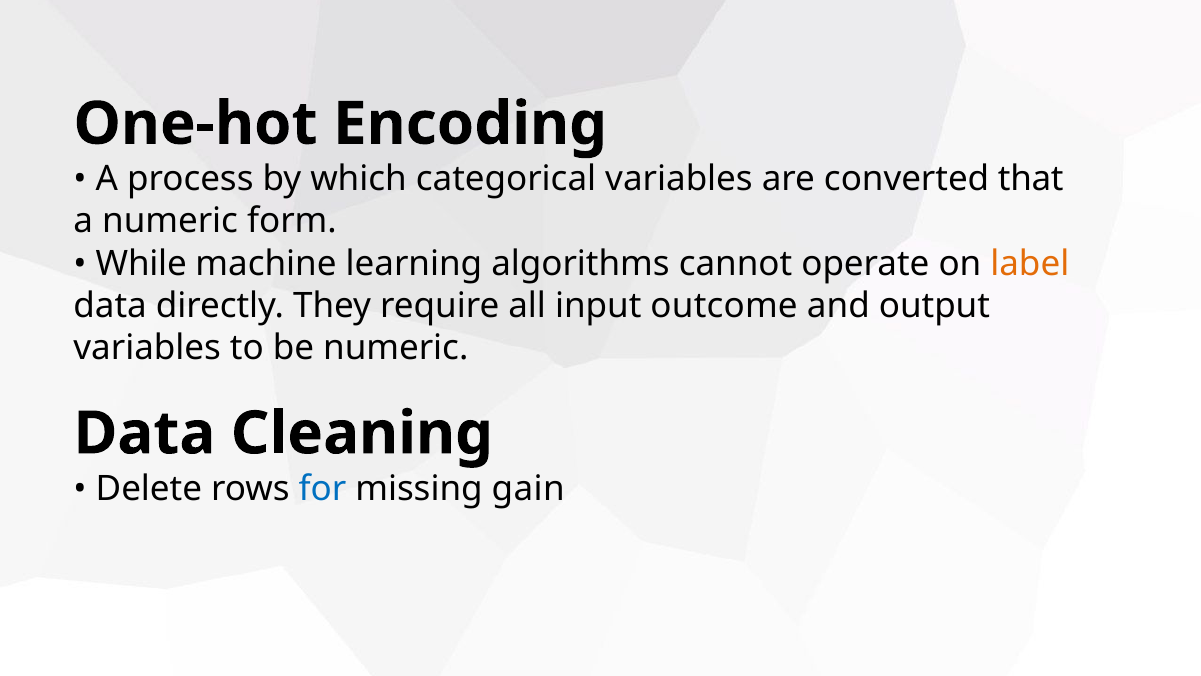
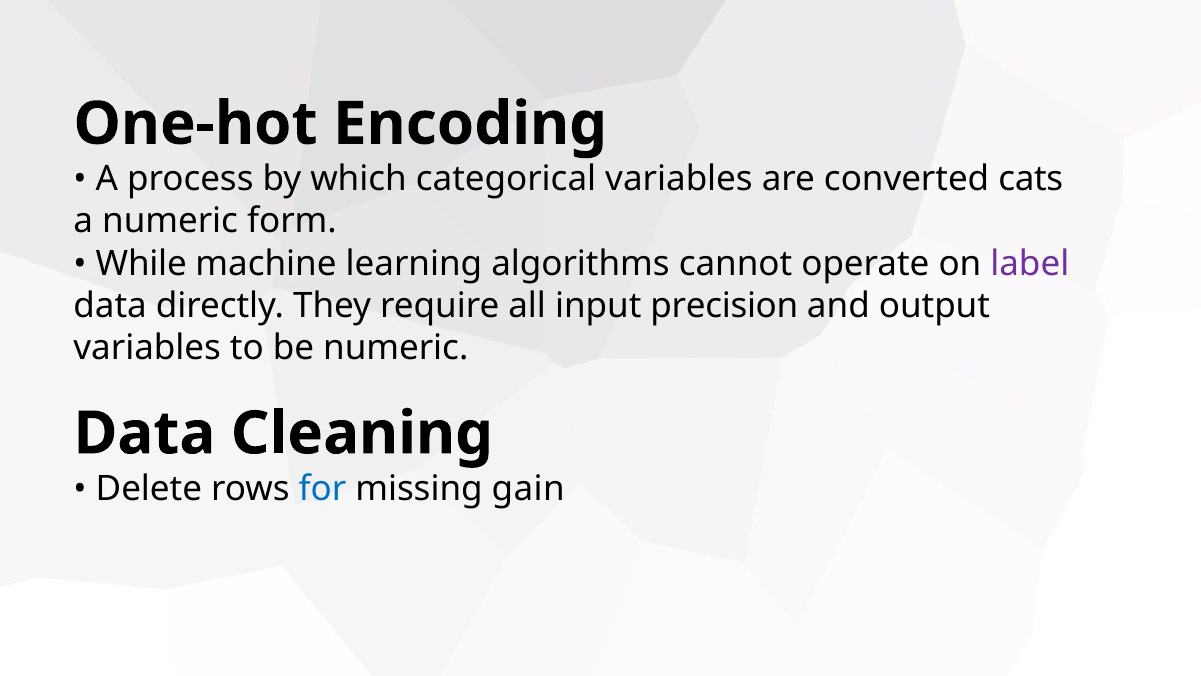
that: that -> cats (1031, 179)
label colour: orange -> purple (1030, 263)
outcome: outcome -> precision (724, 305)
